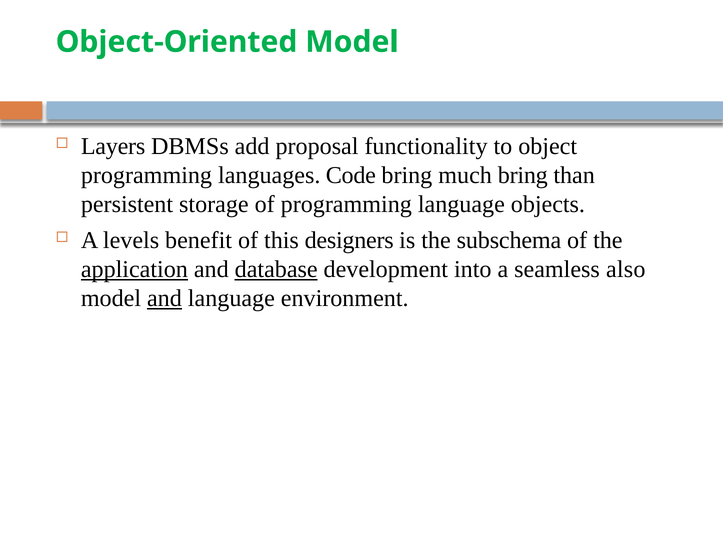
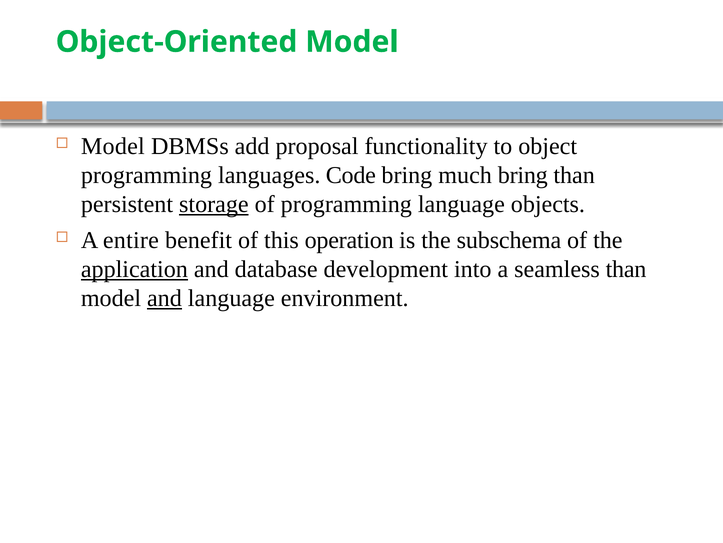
Layers: Layers -> Model (113, 146)
storage underline: none -> present (214, 204)
levels: levels -> entire (131, 240)
designers: designers -> operation (349, 240)
database underline: present -> none (276, 269)
seamless also: also -> than (626, 269)
